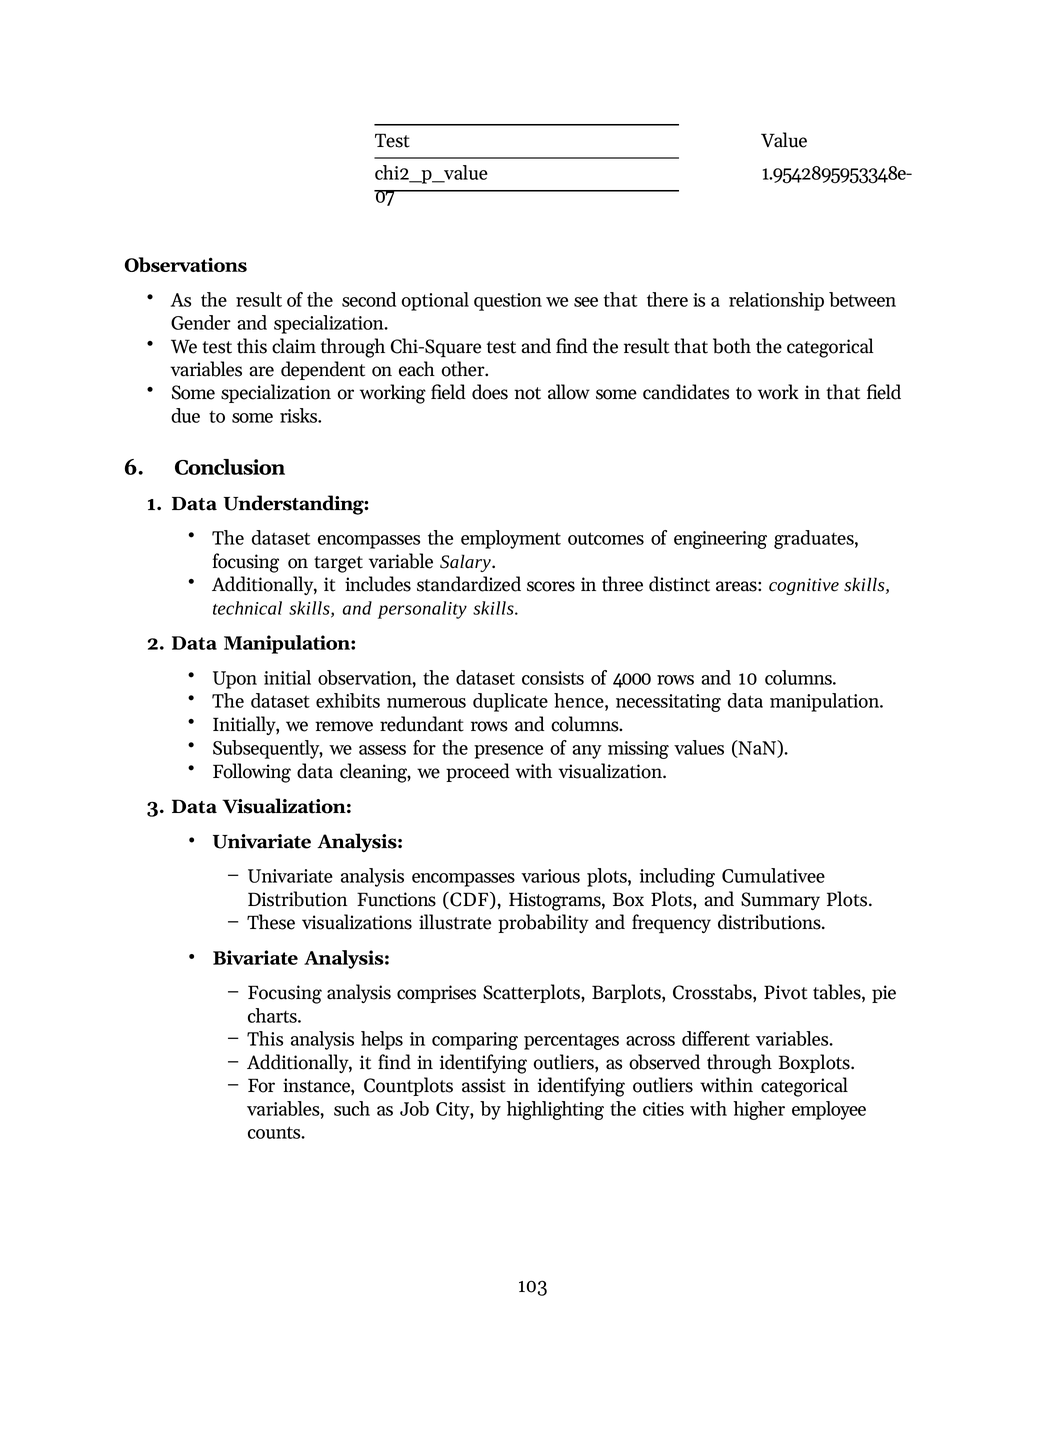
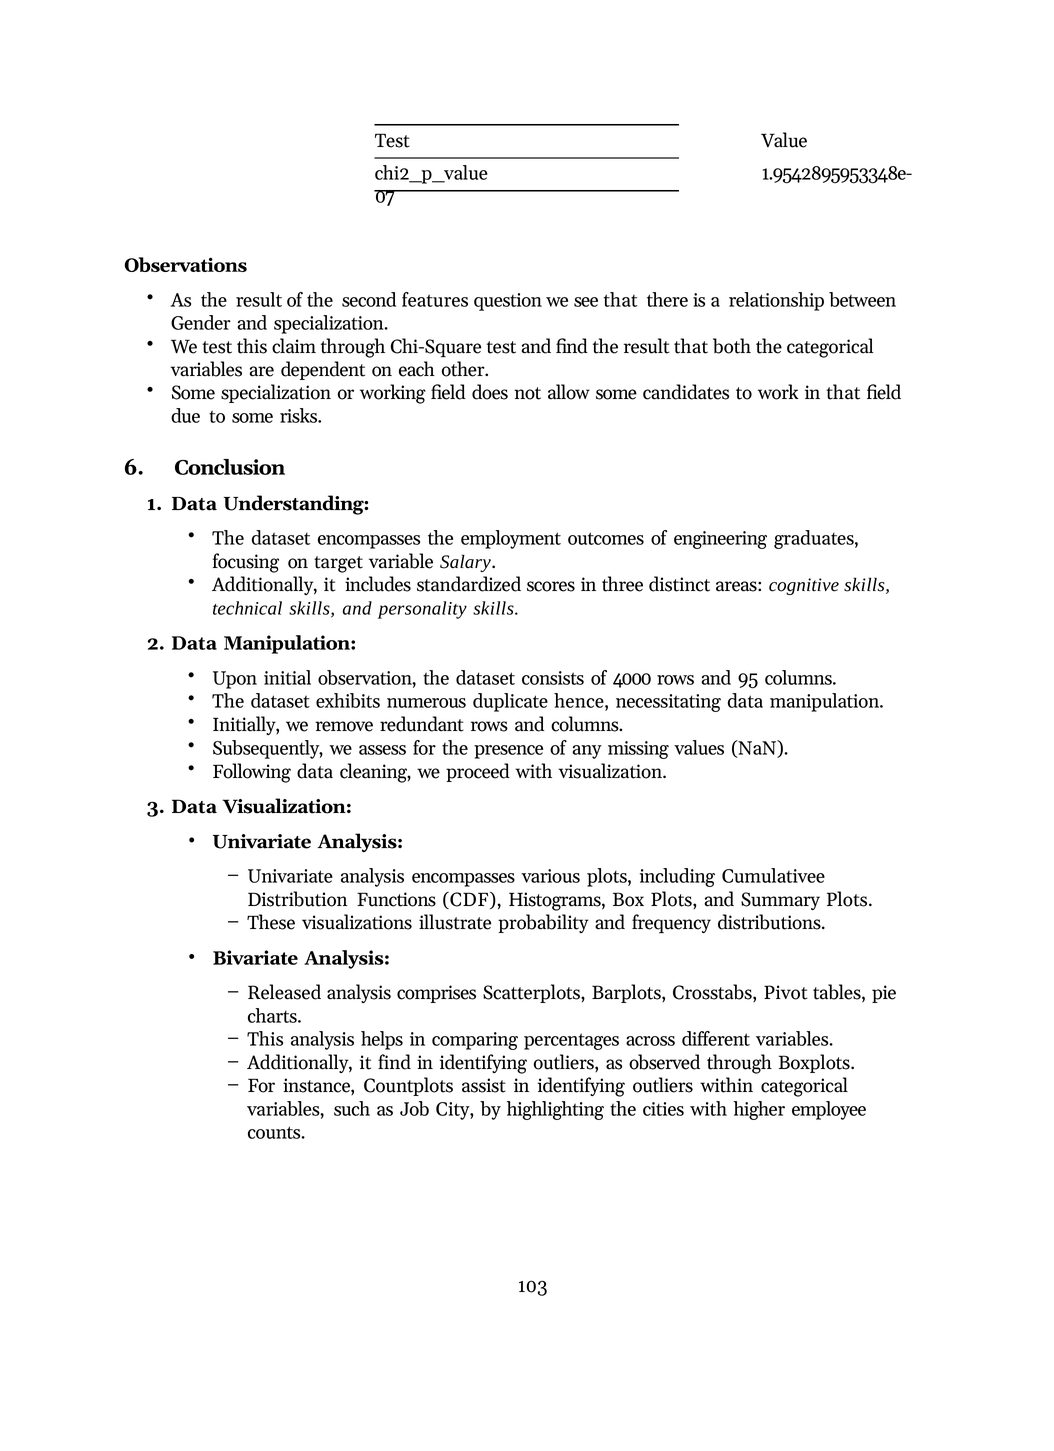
optional: optional -> features (435, 300)
10: 10 -> 95 (748, 678)
Focusing: Focusing -> Released (284, 992)
